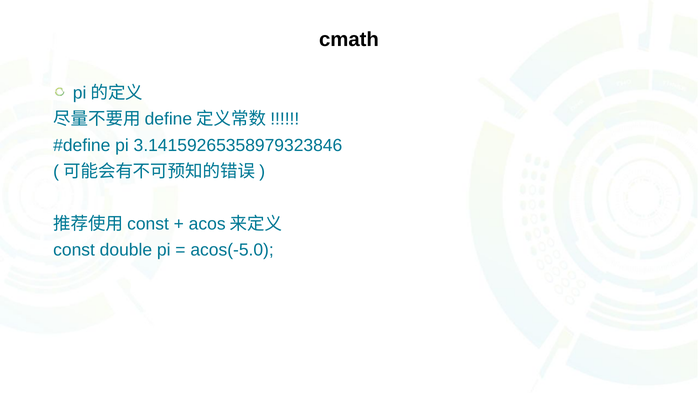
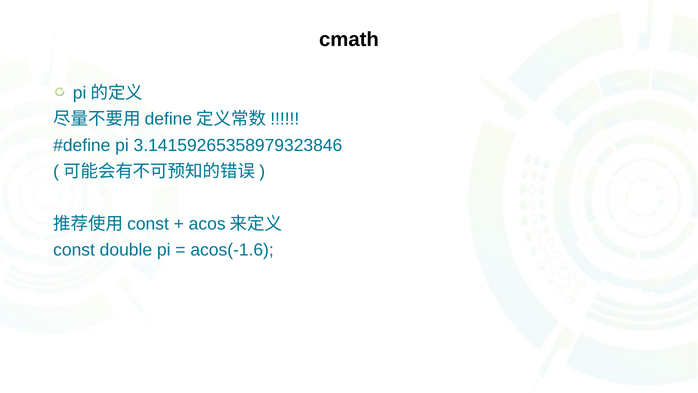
acos(-5.0: acos(-5.0 -> acos(-1.6 (232, 250)
